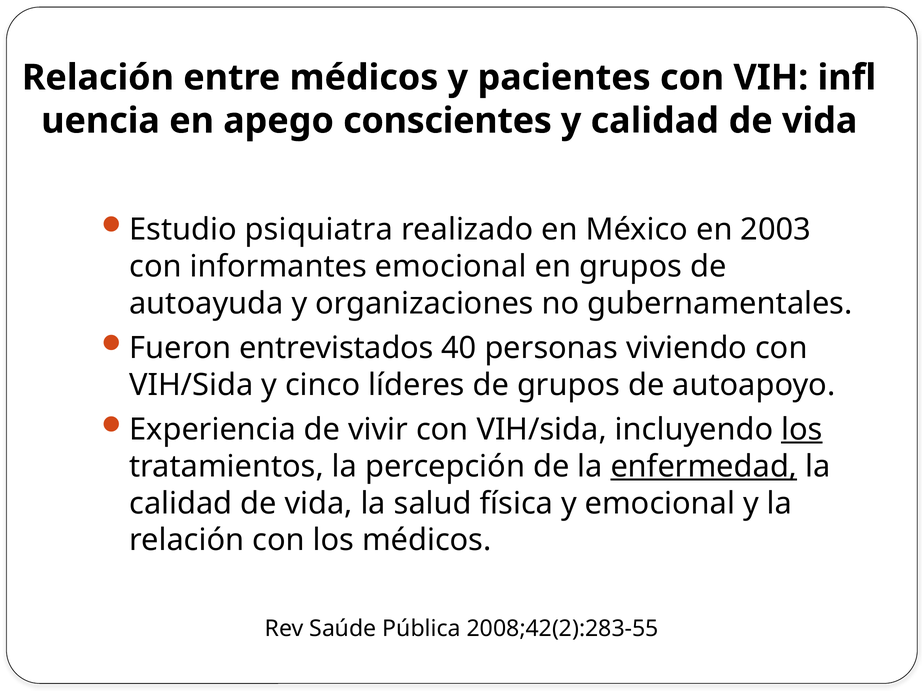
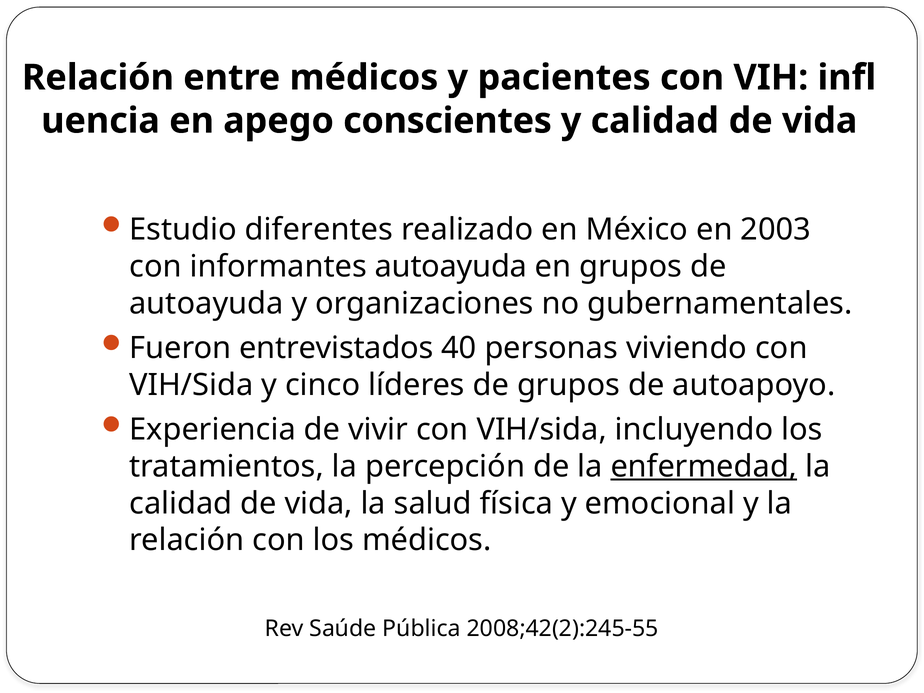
psiquiatra: psiquiatra -> diferentes (319, 230)
informantes emocional: emocional -> autoayuda (451, 267)
los underline: present -> none (802, 429)
2008;42(2):283-55: 2008;42(2):283-55 -> 2008;42(2):245-55 (563, 628)
